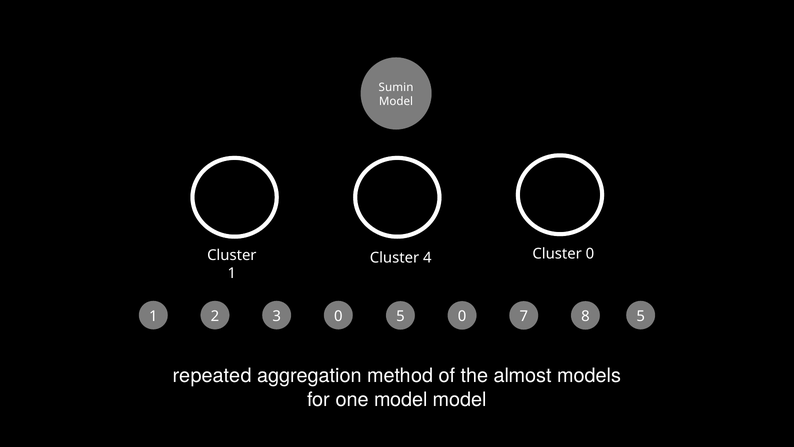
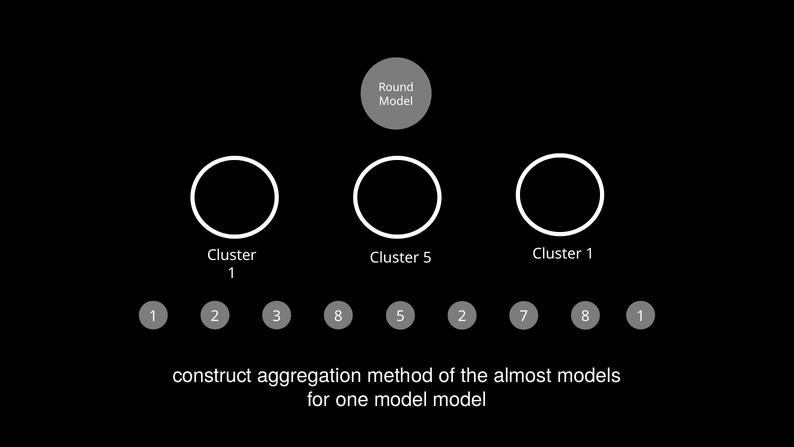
Sumin: Sumin -> Round (396, 87)
Cluster 4: 4 -> 5 (427, 257)
0: 0 -> 1 (590, 254)
3 0: 0 -> 8 (338, 316)
5 0: 0 -> 2 (462, 316)
8 5: 5 -> 1 (641, 316)
repeated: repeated -> construct (212, 375)
